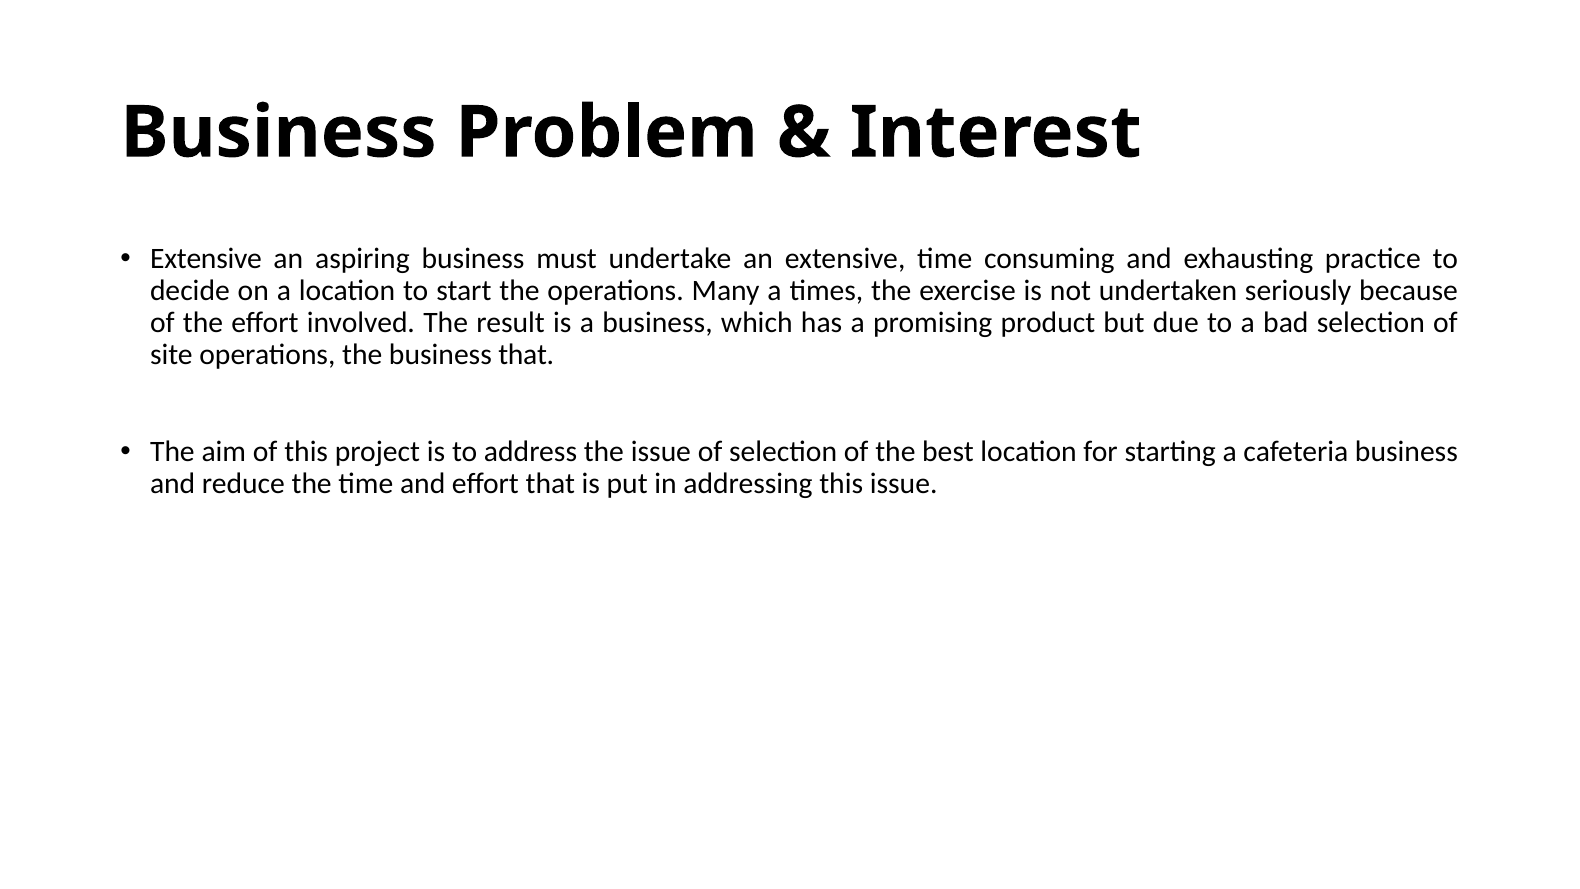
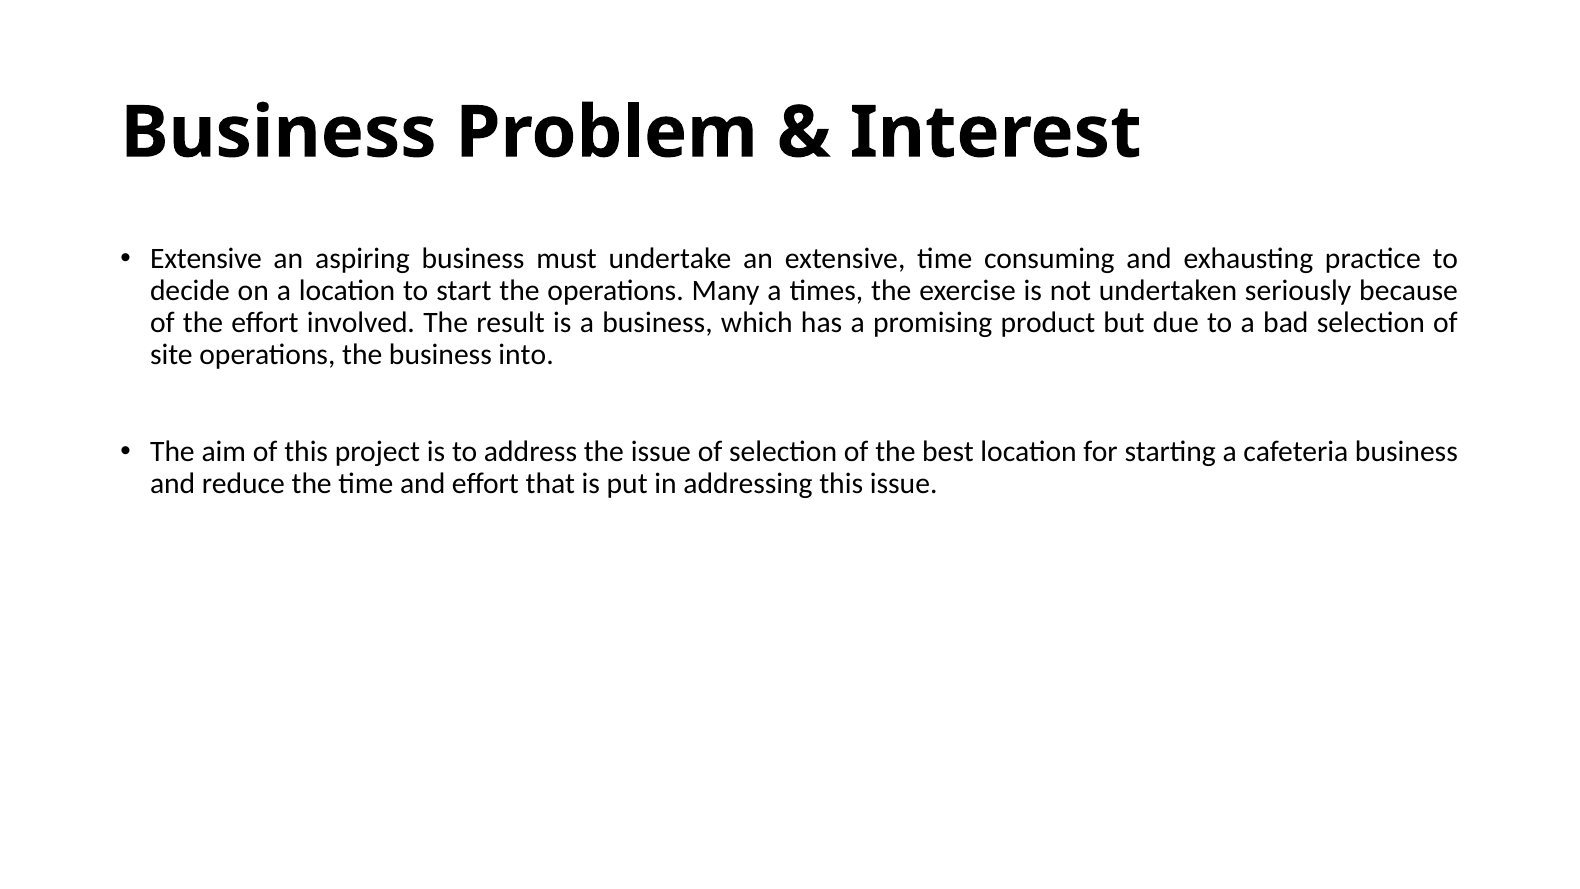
business that: that -> into (526, 354)
